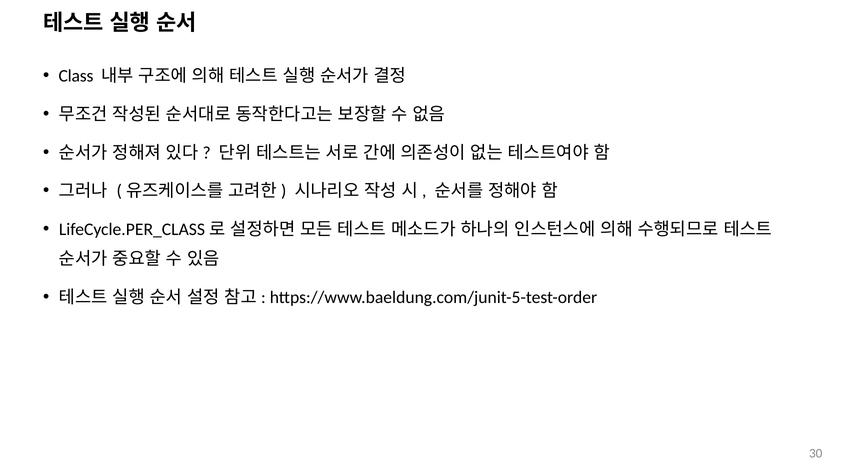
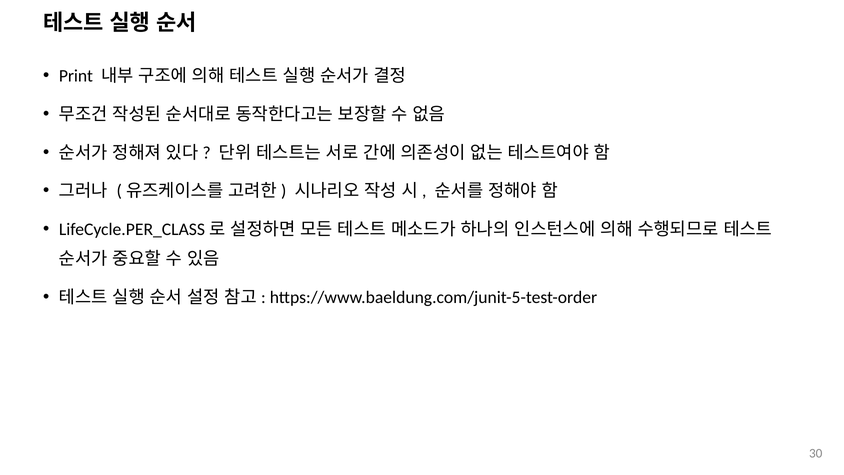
Class: Class -> Print (76, 76)
